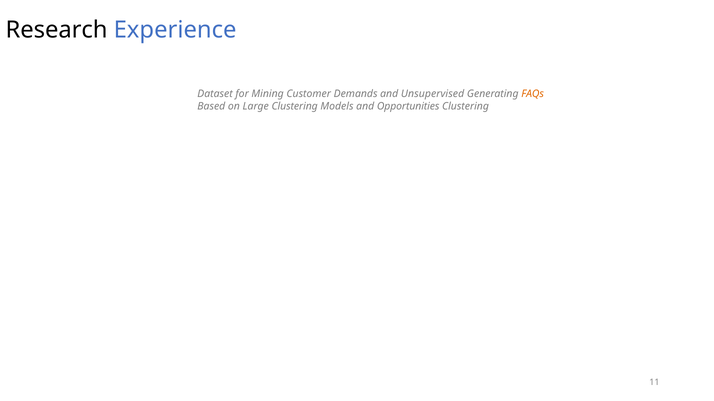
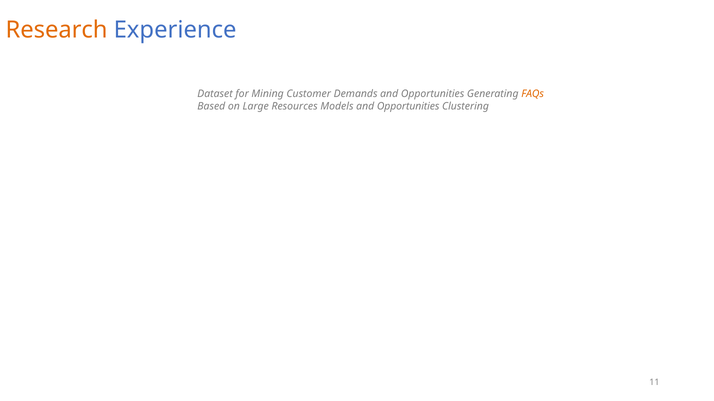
Research colour: black -> orange (57, 30)
Demands and Unsupervised: Unsupervised -> Opportunities (433, 94)
Large Clustering: Clustering -> Resources (295, 106)
